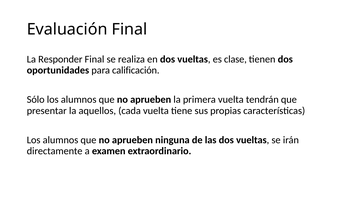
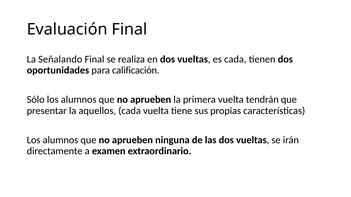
Responder: Responder -> Señalando (60, 59)
es clase: clase -> cada (235, 59)
